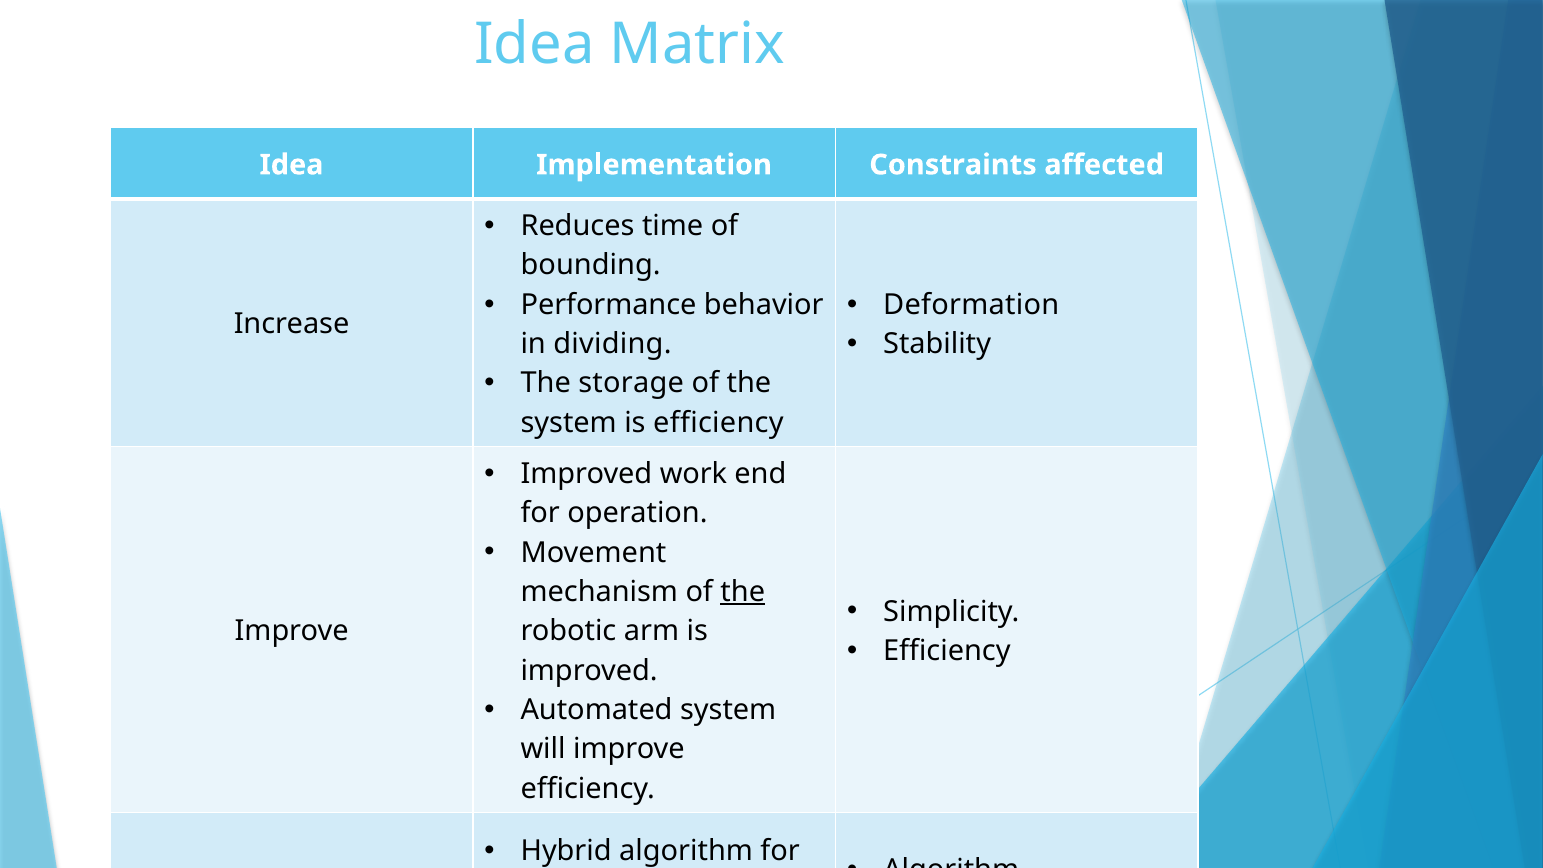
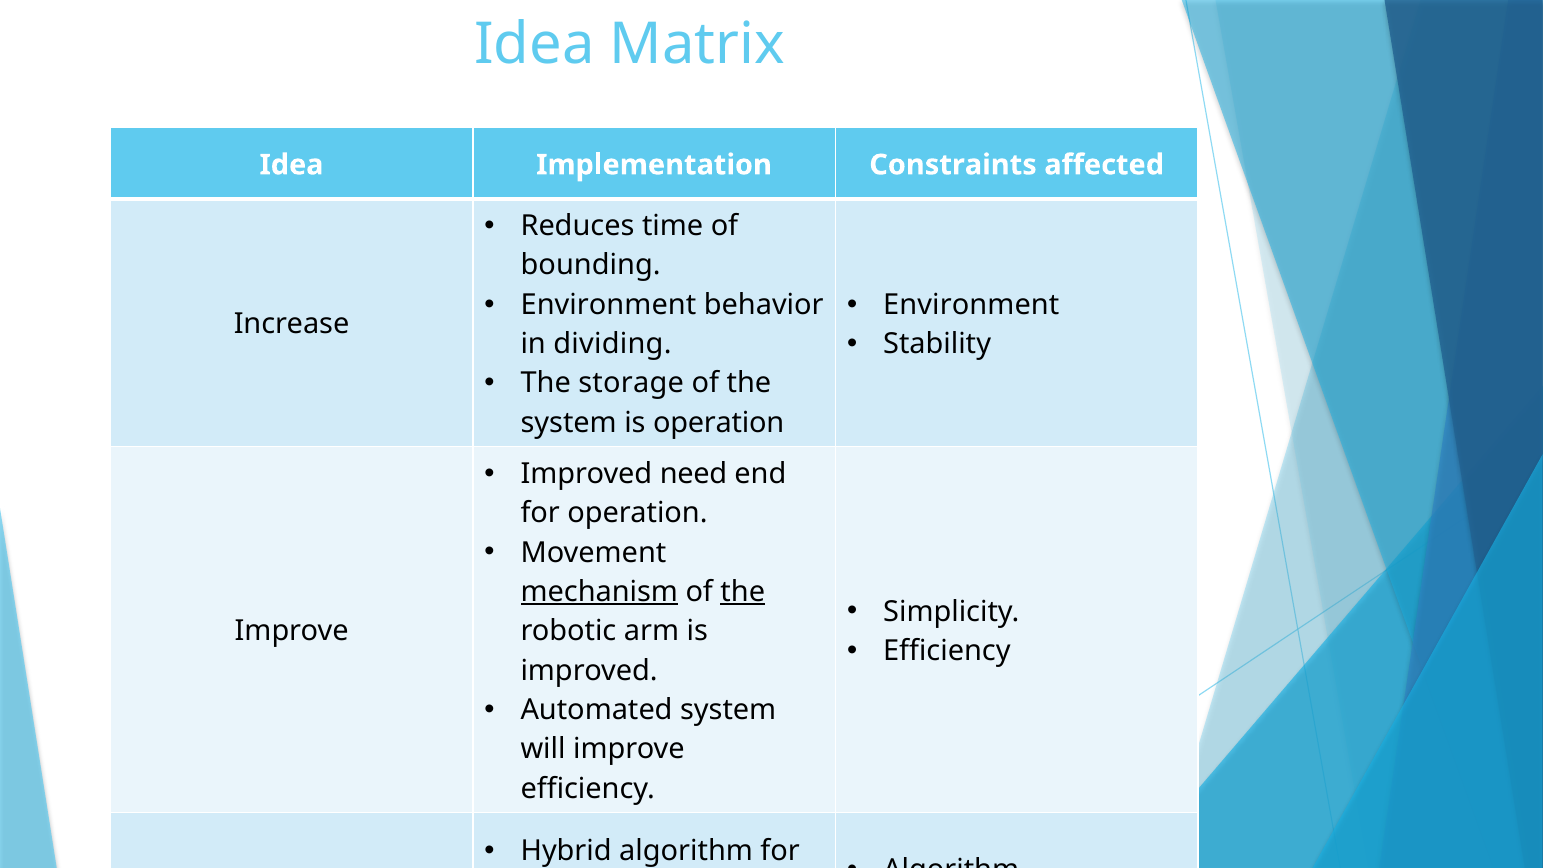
Performance: Performance -> Environment (608, 305)
Deformation: Deformation -> Environment (971, 305)
is efficiency: efficiency -> operation (719, 423)
work: work -> need (694, 474)
mechanism underline: none -> present (599, 592)
